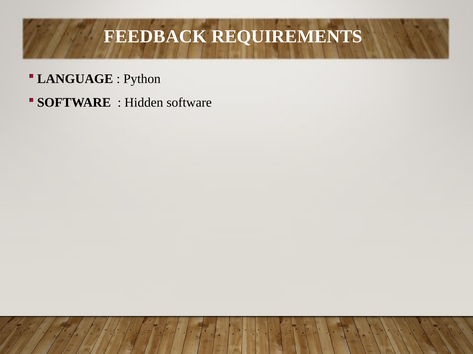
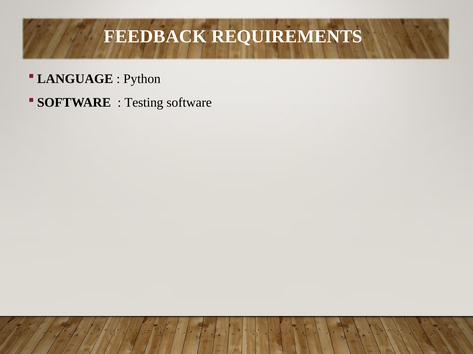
Hidden: Hidden -> Testing (144, 103)
